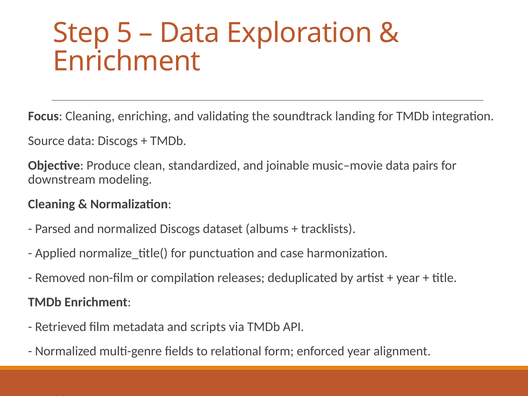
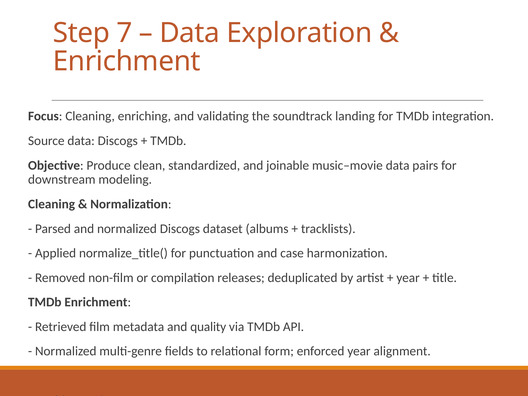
5: 5 -> 7 (124, 33)
scripts: scripts -> quality (208, 327)
